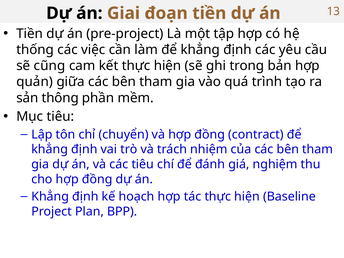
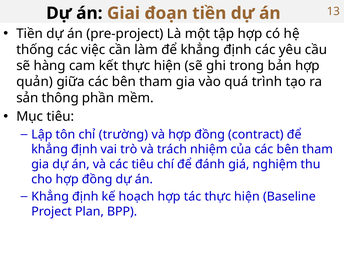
cũng: cũng -> hàng (50, 66)
chuyển: chuyển -> trường (124, 134)
